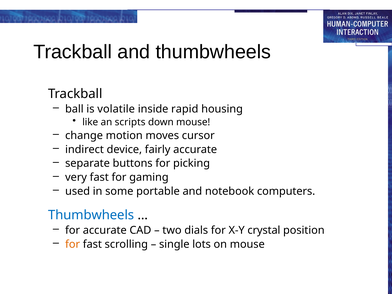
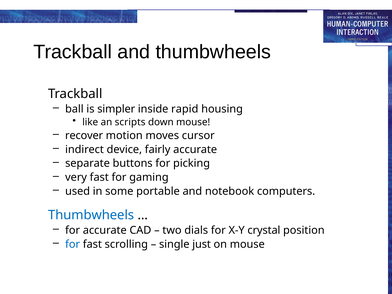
volatile: volatile -> simpler (116, 109)
change: change -> recover (84, 135)
for colour: orange -> blue (73, 244)
lots: lots -> just (202, 244)
